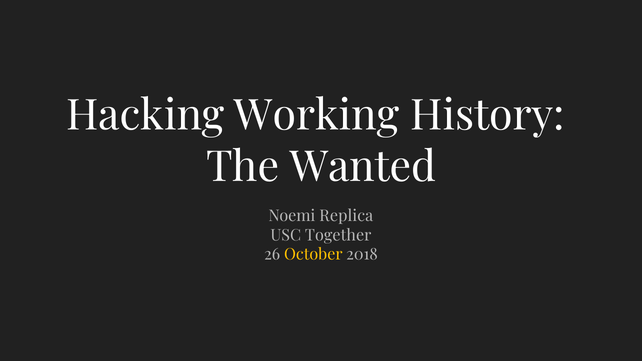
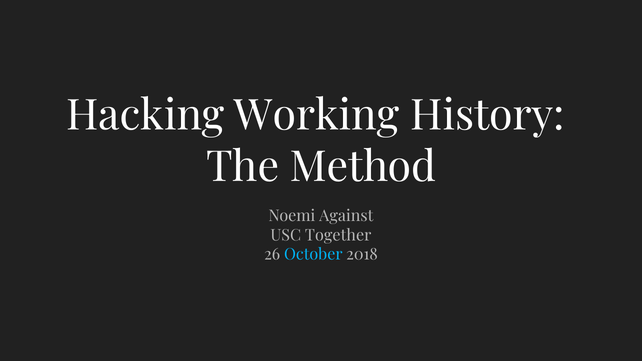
Wanted: Wanted -> Method (363, 167)
Replica: Replica -> Against (346, 216)
October colour: yellow -> light blue (313, 255)
